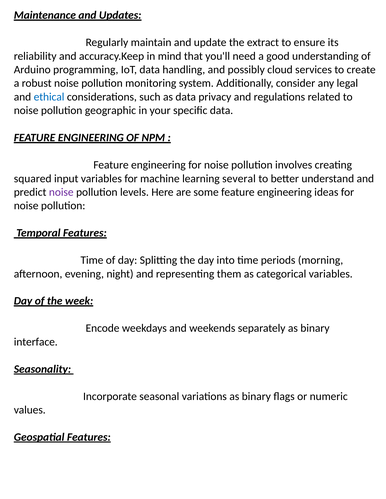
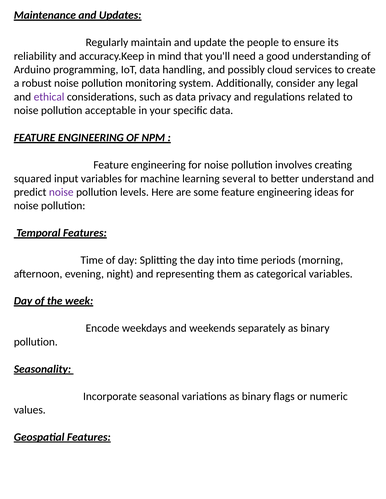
extract: extract -> people (263, 42)
ethical colour: blue -> purple (49, 97)
geographic: geographic -> acceptable (110, 111)
interface: interface -> pollution (36, 342)
